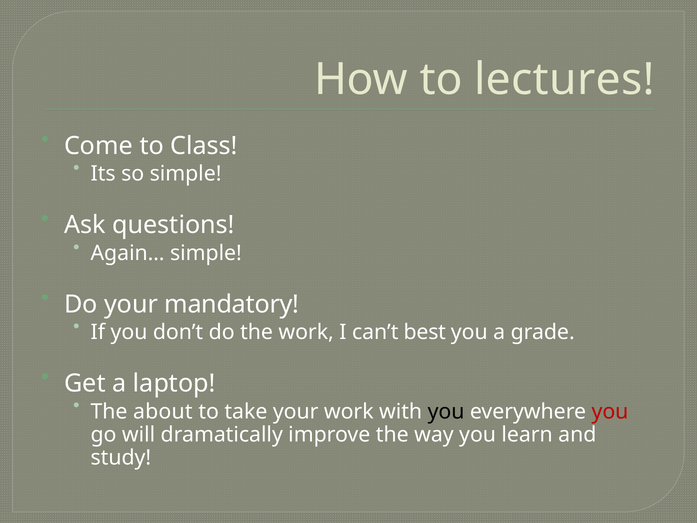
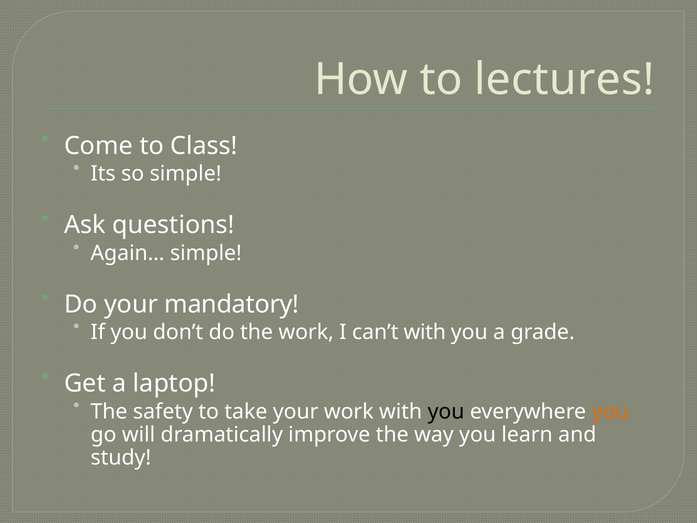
can’t best: best -> with (425, 332)
about: about -> safety (163, 411)
you colour: red -> orange (610, 411)
